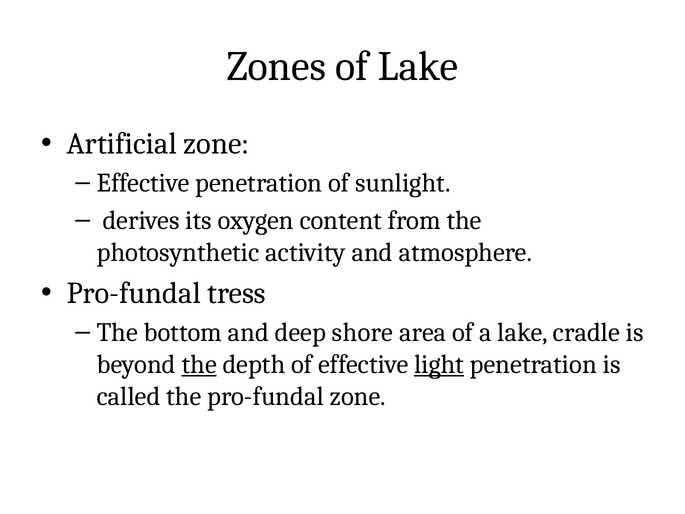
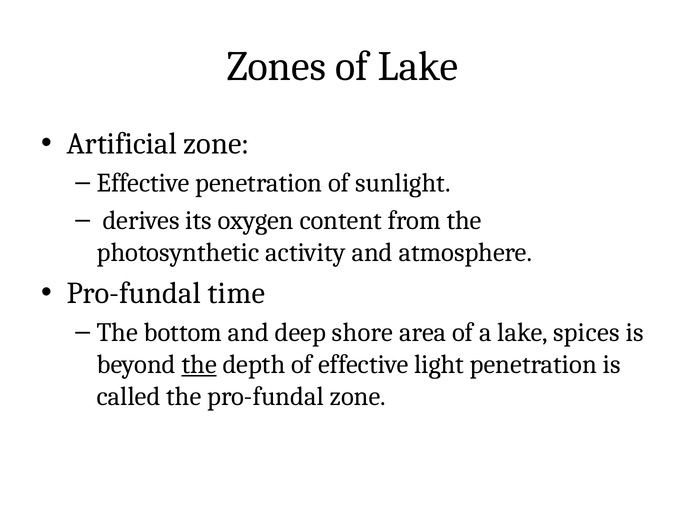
tress: tress -> time (236, 293)
cradle: cradle -> spices (586, 332)
light underline: present -> none (439, 364)
